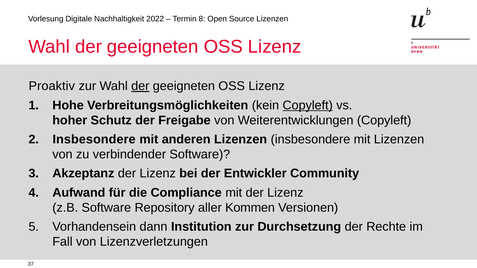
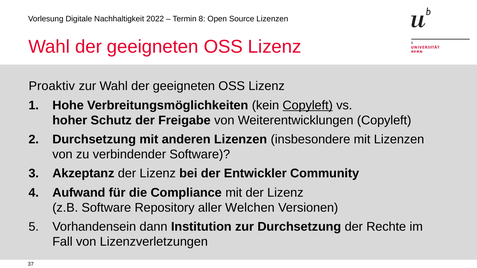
der underline: present -> none (140, 86)
Insbesondere: Insbesondere -> Durchsetzung (94, 139)
Kommen: Kommen -> Welchen (250, 208)
